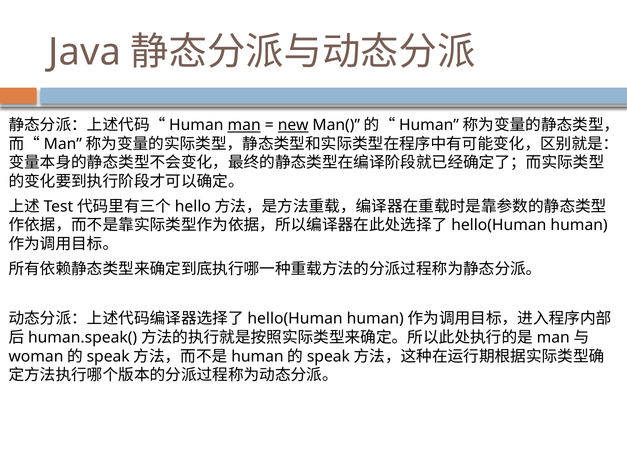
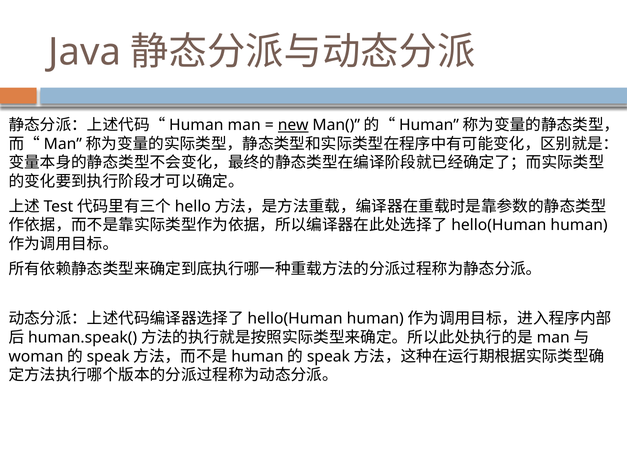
man underline: present -> none (244, 125)
